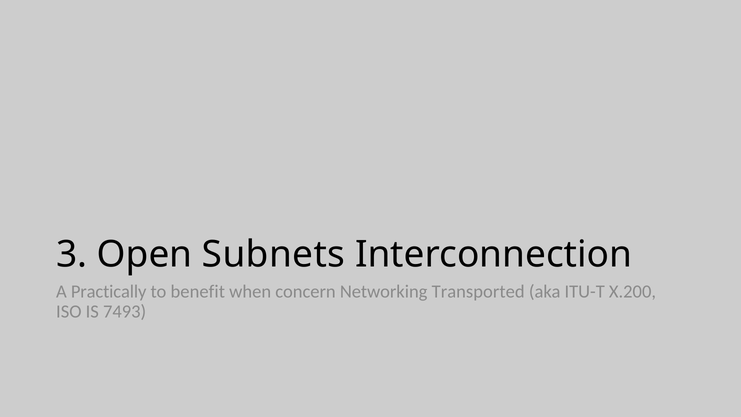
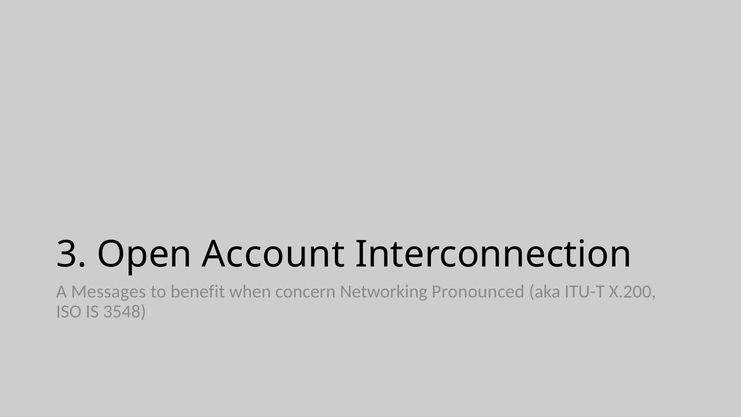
Subnets: Subnets -> Account (273, 254)
Practically: Practically -> Messages (109, 292)
Transported: Transported -> Pronounced (478, 292)
7493: 7493 -> 3548 (125, 312)
